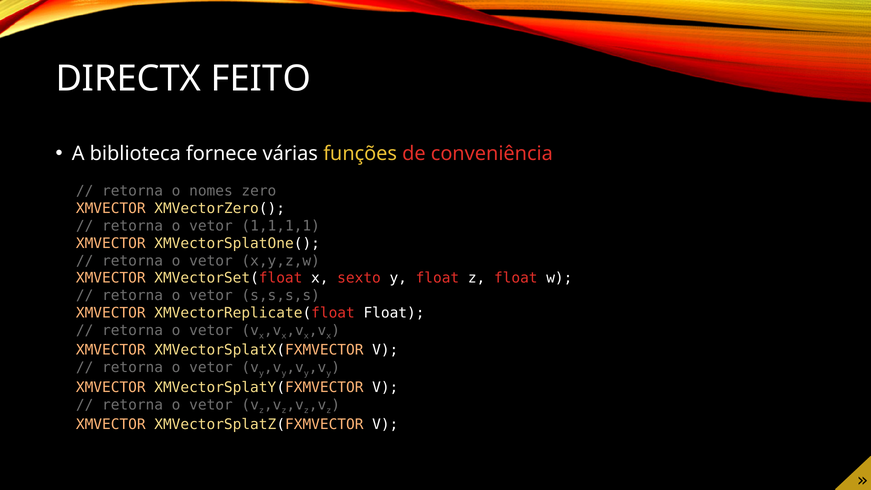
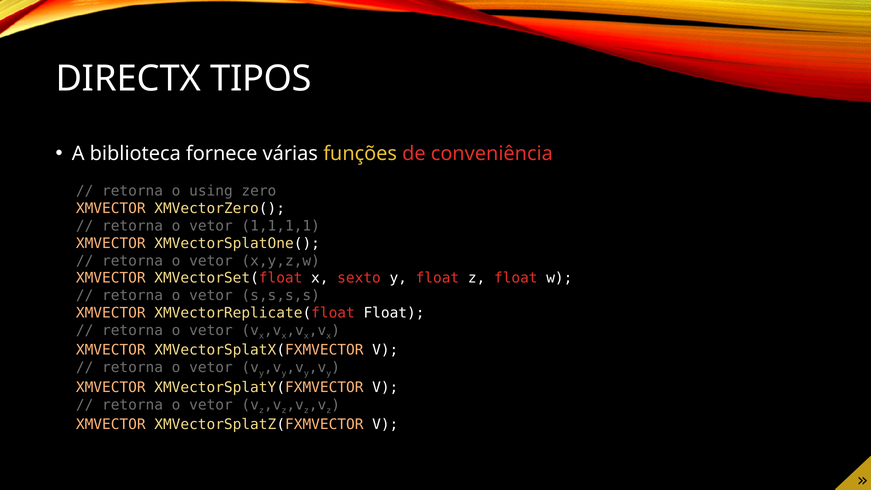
FEITO: FEITO -> TIPOS (261, 79)
nomes: nomes -> using (211, 191)
